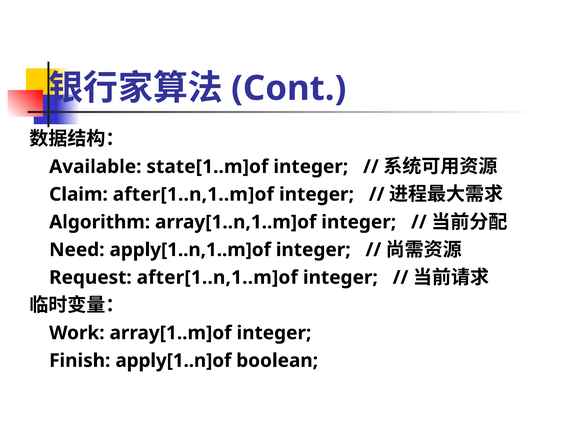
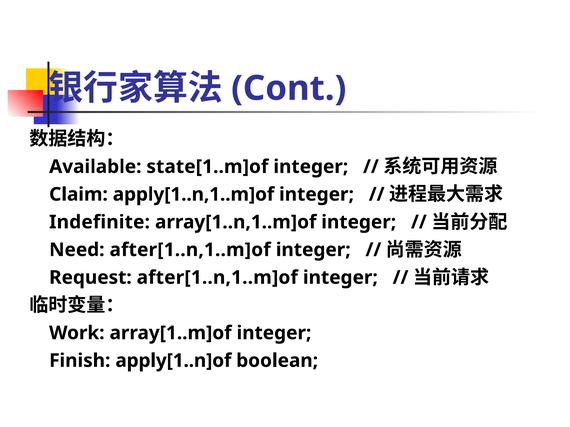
Claim after[1..n,1..m]of: after[1..n,1..m]of -> apply[1..n,1..m]of (193, 195)
Algorithm: Algorithm -> Indefinite (100, 222)
Need apply[1..n,1..m]of: apply[1..n,1..m]of -> after[1..n,1..m]of (190, 250)
